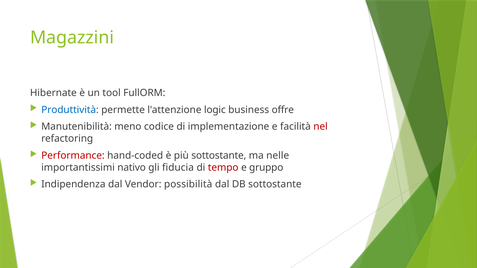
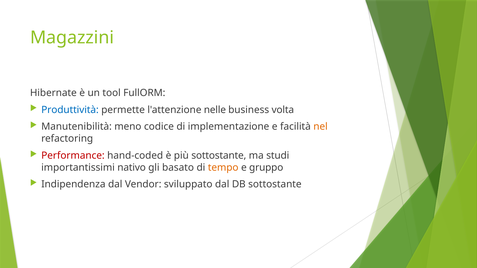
logic: logic -> nelle (215, 110)
offre: offre -> volta (283, 110)
nel colour: red -> orange (321, 127)
nelle: nelle -> studi (278, 156)
fiducia: fiducia -> basato (178, 168)
tempo colour: red -> orange (223, 168)
possibilità: possibilità -> sviluppato (188, 185)
